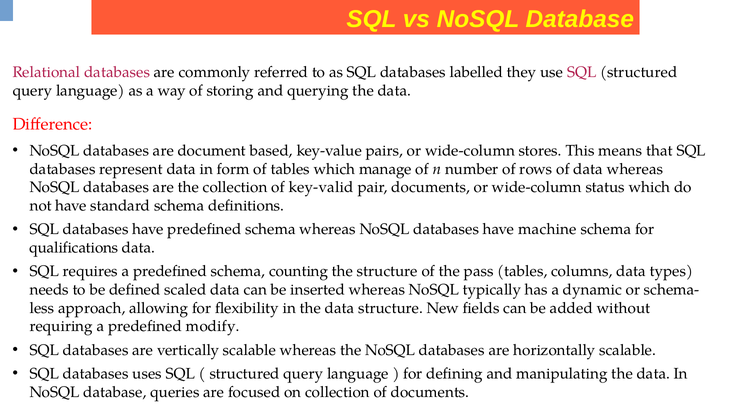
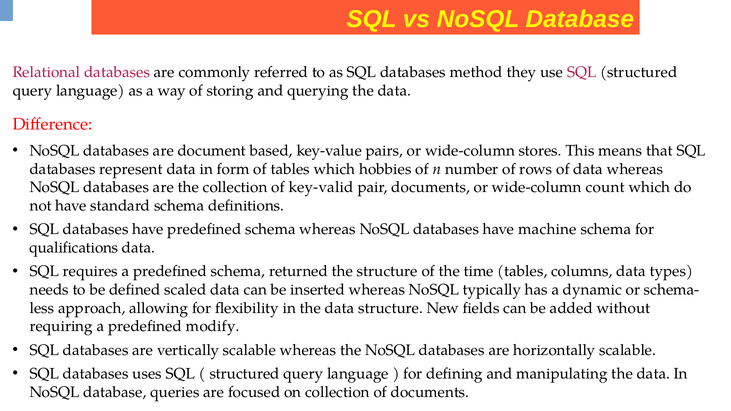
labelled: labelled -> method (476, 72)
manage: manage -> hobbies (385, 169)
status: status -> count (605, 187)
counting: counting -> returned (298, 272)
pass: pass -> time (479, 272)
